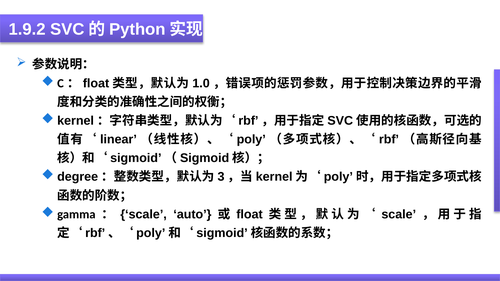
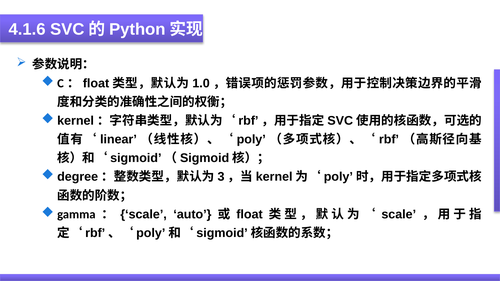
1.9.2: 1.9.2 -> 4.1.6 (27, 29)
